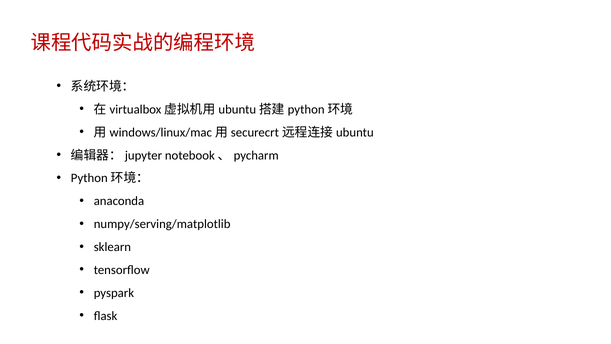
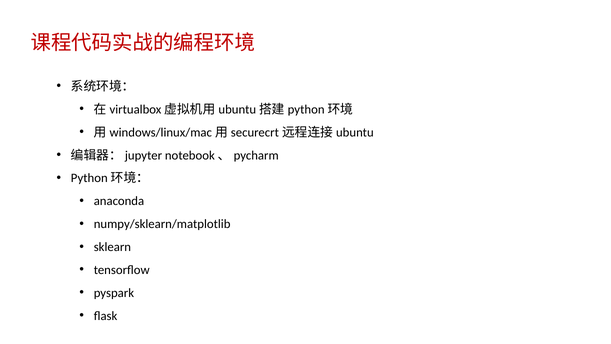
numpy/serving/matplotlib: numpy/serving/matplotlib -> numpy/sklearn/matplotlib (162, 224)
